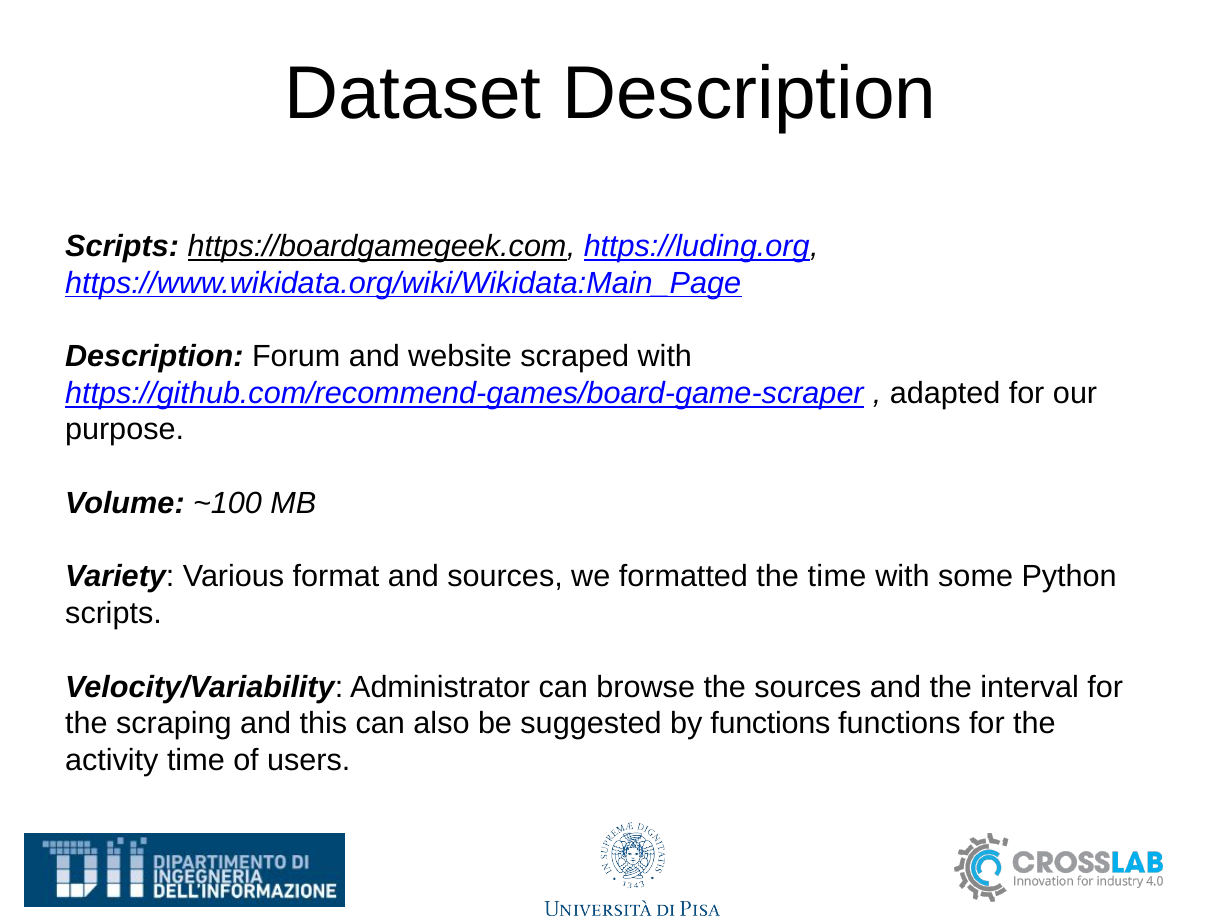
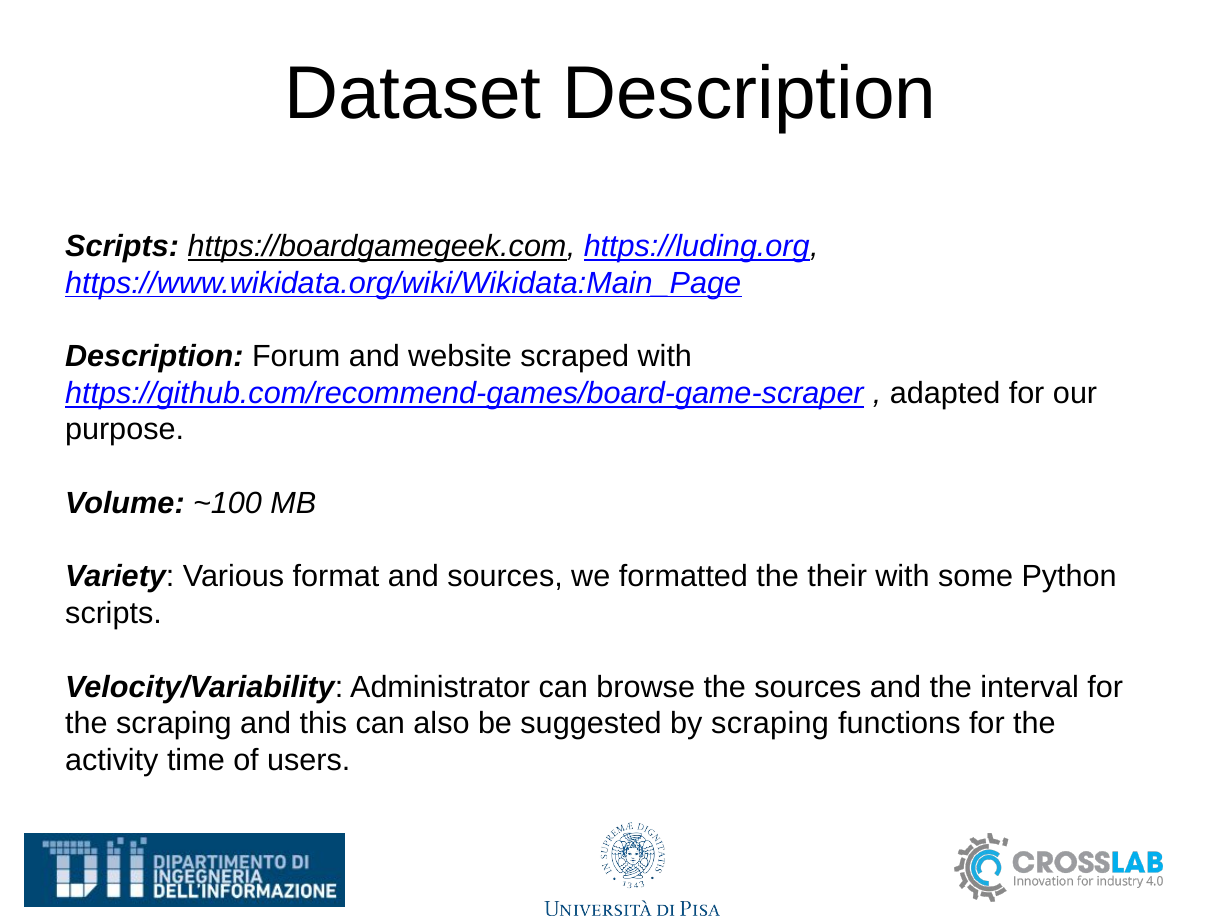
the time: time -> their (837, 577)
by functions: functions -> scraping (770, 724)
